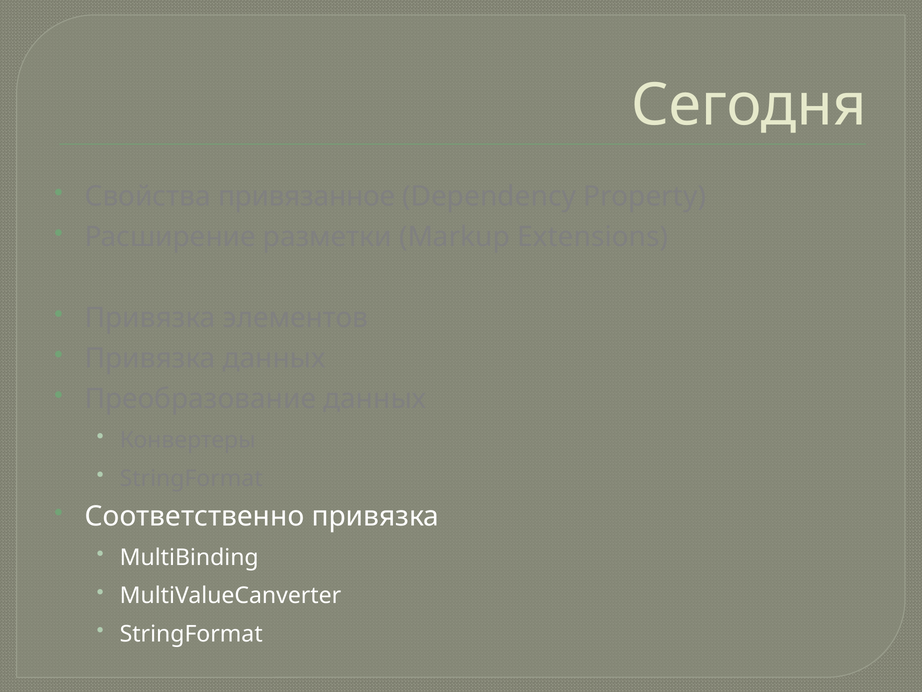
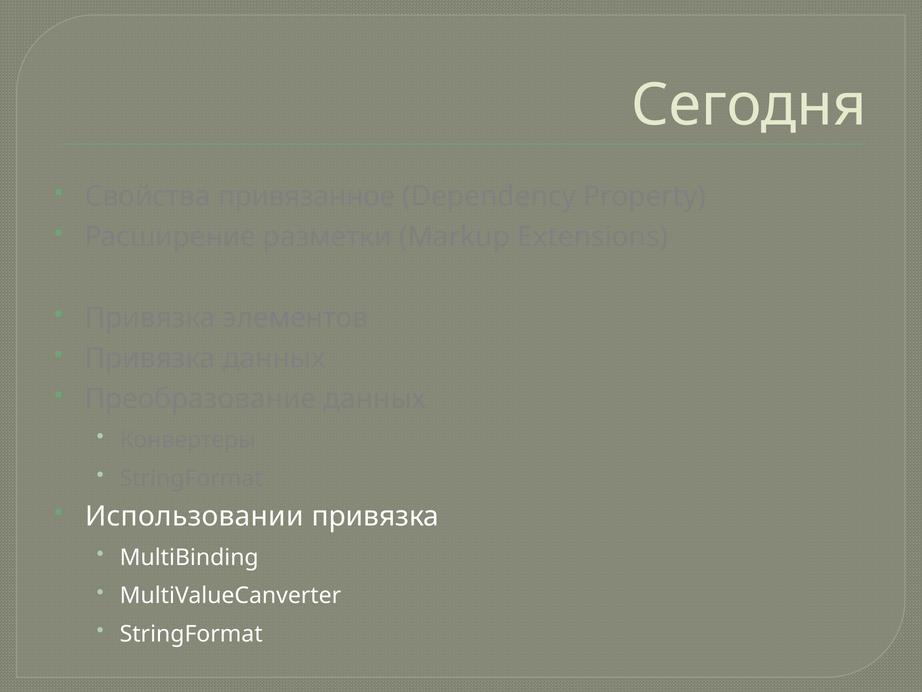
Соответственно: Соответственно -> Использовании (194, 516)
